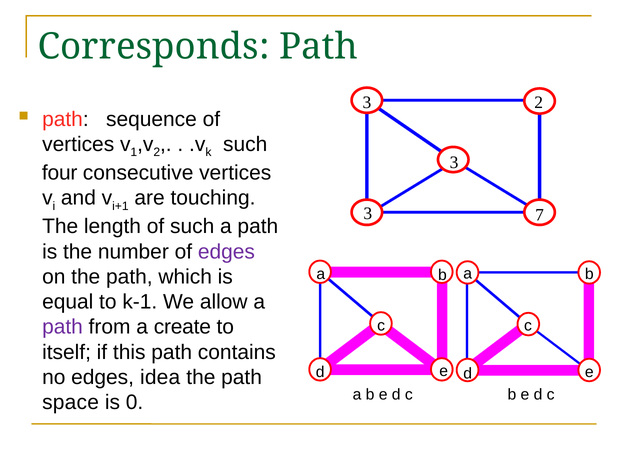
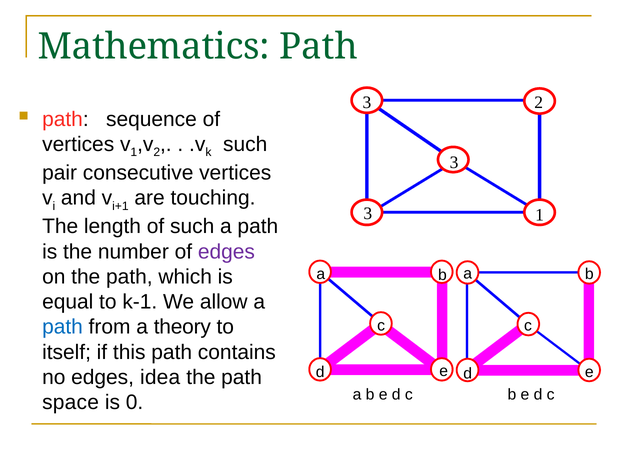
Corresponds: Corresponds -> Mathematics (154, 47)
four: four -> pair (60, 173)
3 7: 7 -> 1 (540, 215)
path colour: purple -> blue (63, 327)
create: create -> theory (182, 327)
